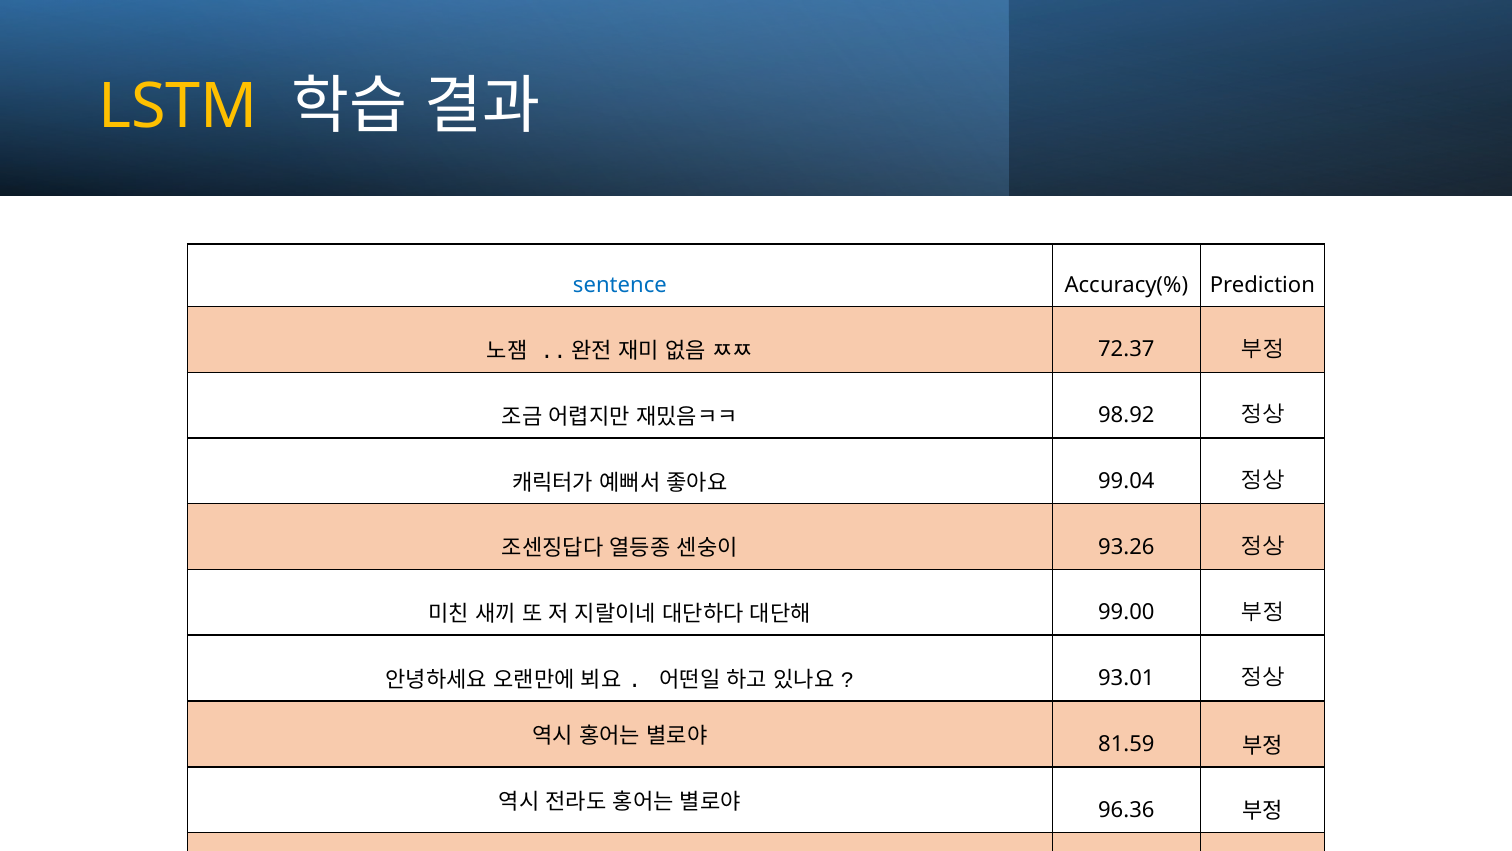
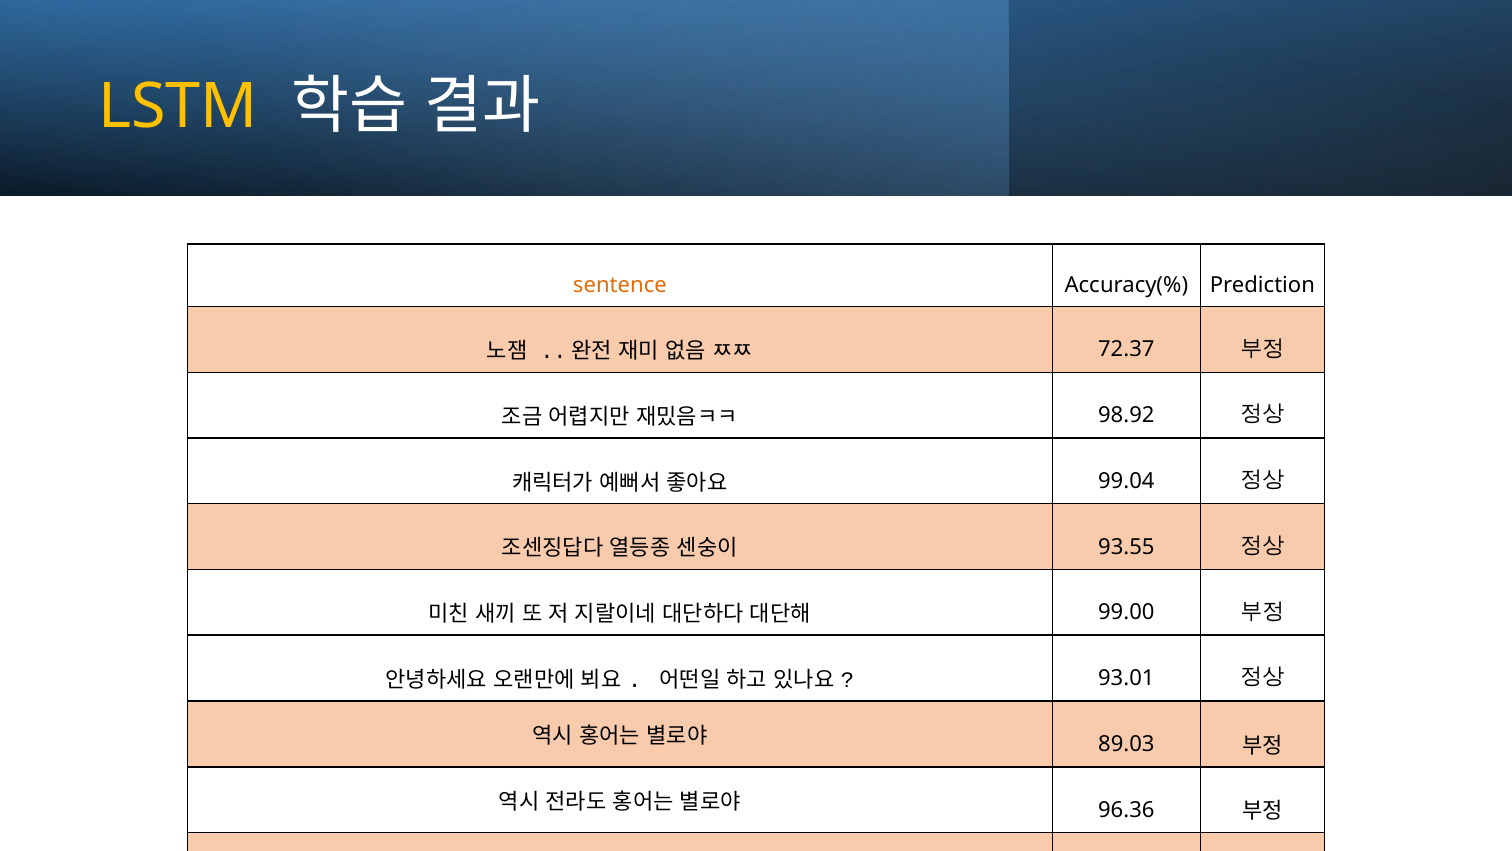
sentence colour: blue -> orange (620, 285)
93.26: 93.26 -> 93.55 (1126, 547)
81.59: 81.59 -> 89.03 (1126, 744)
